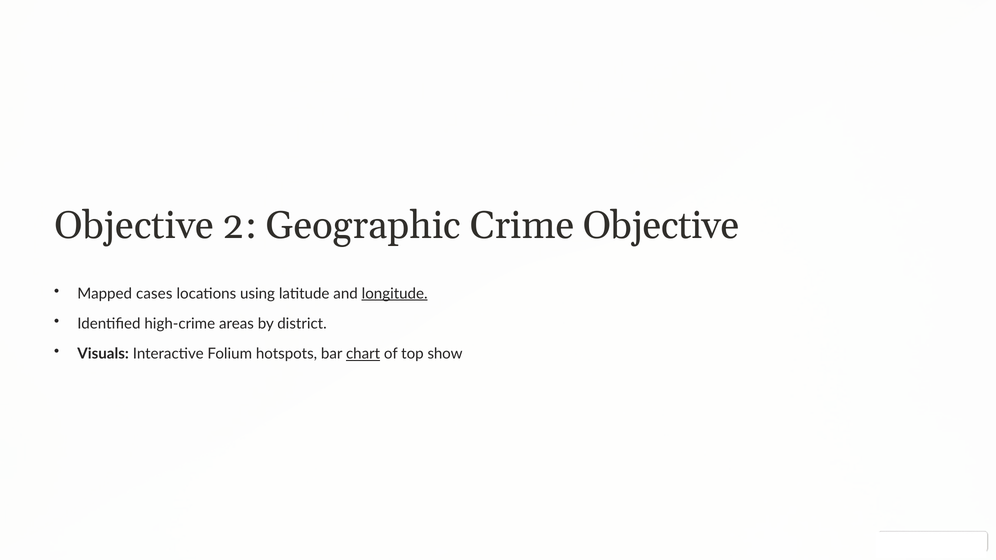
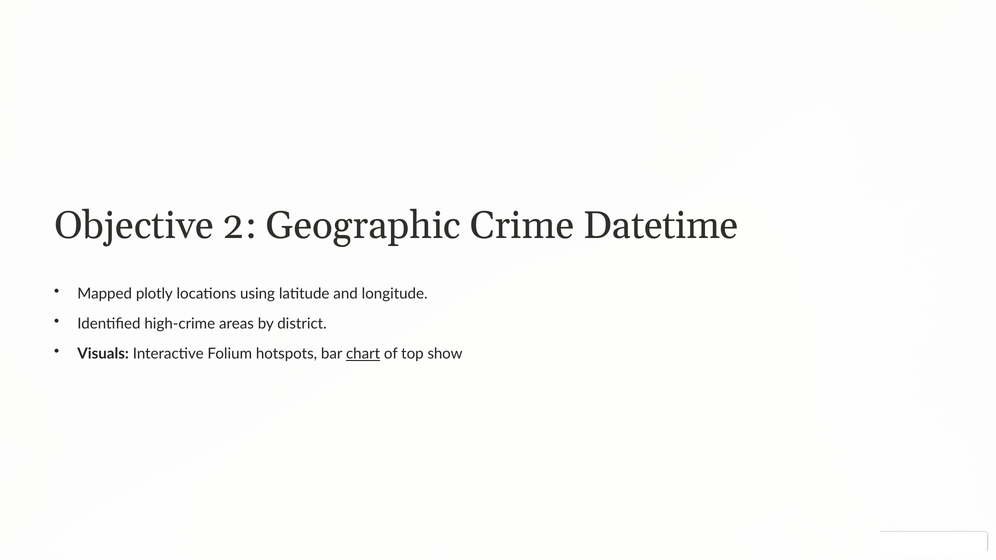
Crime Objective: Objective -> Datetime (661, 226)
cases: cases -> plotly (154, 294)
longitude underline: present -> none (395, 294)
